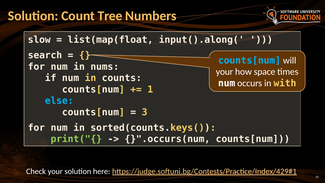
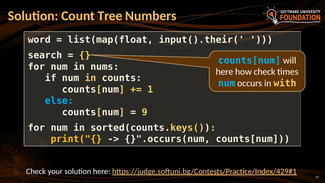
slow: slow -> word (39, 40)
input().along(: input().along( -> input().their( (202, 40)
your: your -> here (224, 72)
how space: space -> check (265, 72)
num colour: white -> light blue (227, 83)
3: 3 -> 9 (145, 112)
print("{ colour: light green -> yellow (76, 139)
